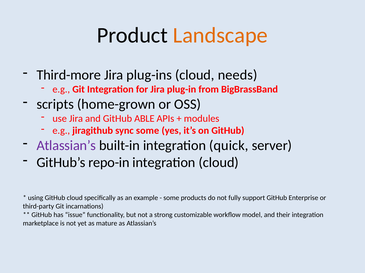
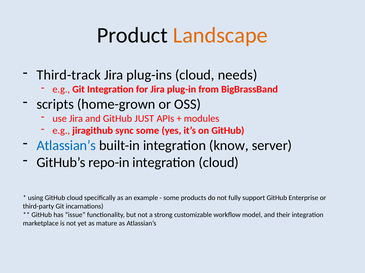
Third-more: Third-more -> Third-track (69, 75)
ABLE: ABLE -> JUST (144, 119)
Atlassian’s colour: purple -> blue (66, 146)
quick: quick -> know (229, 146)
